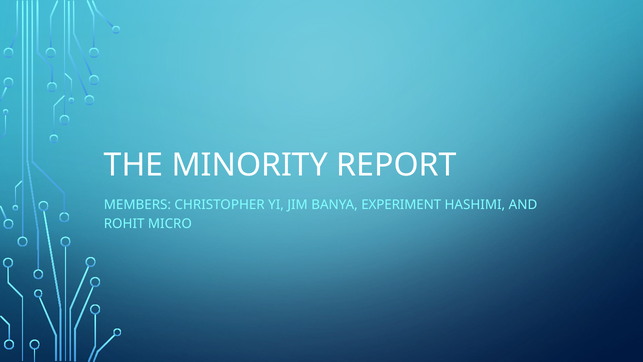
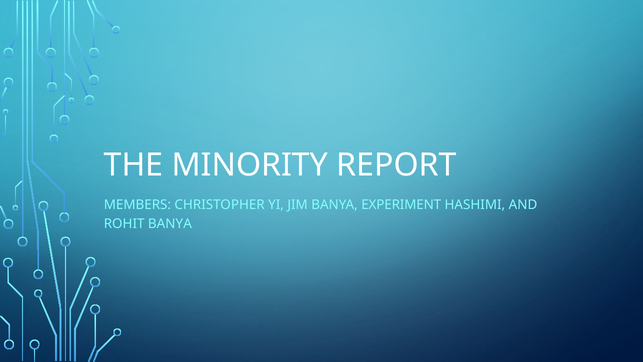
ROHIT MICRO: MICRO -> BANYA (170, 224)
